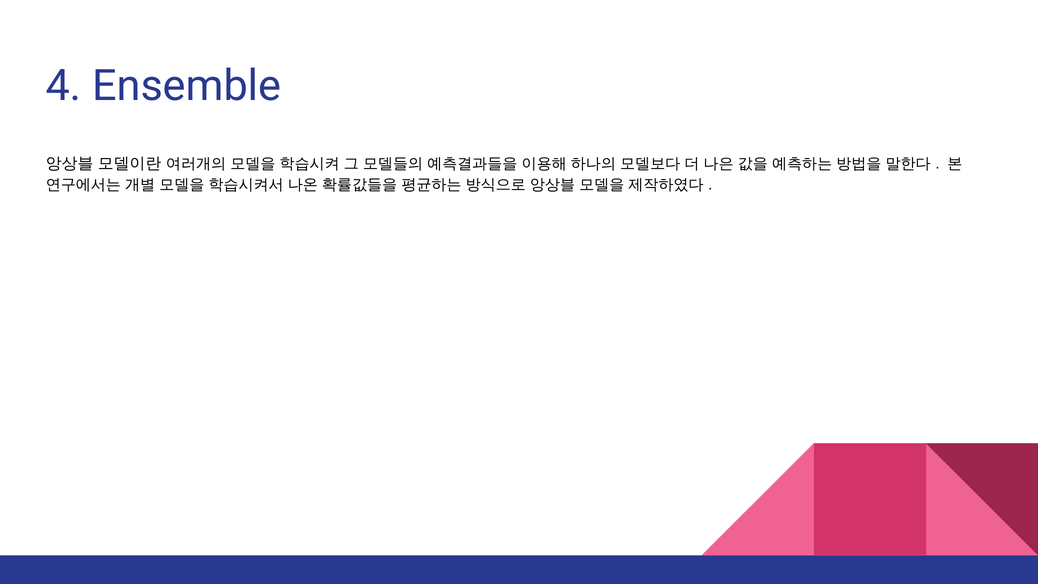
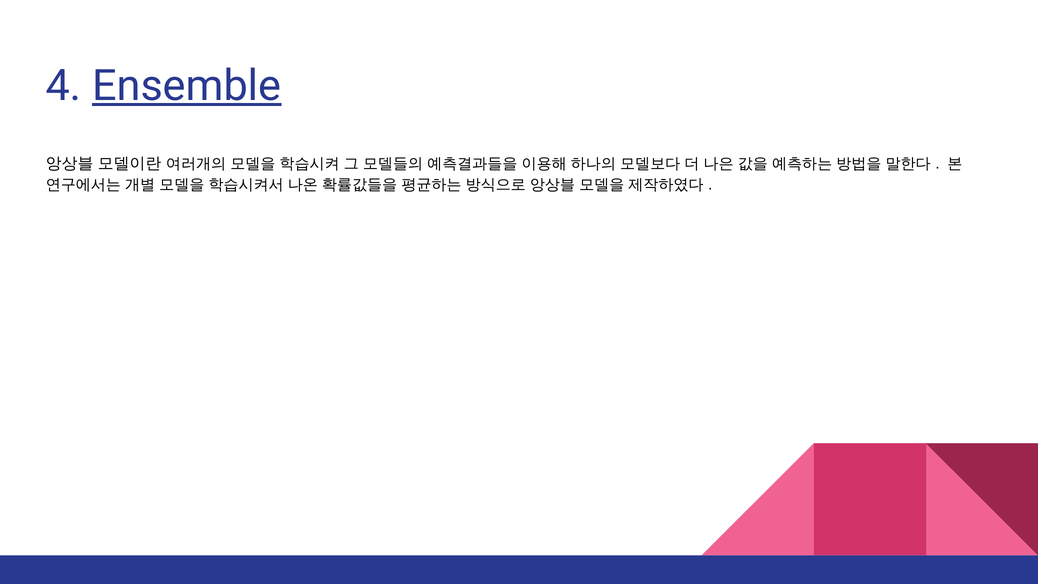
Ensemble underline: none -> present (187, 86)
